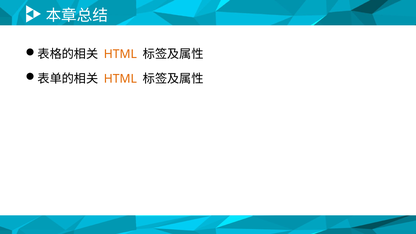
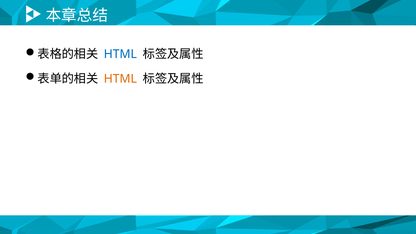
HTML colour: orange -> blue (120, 54)
